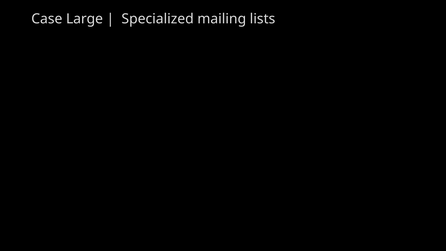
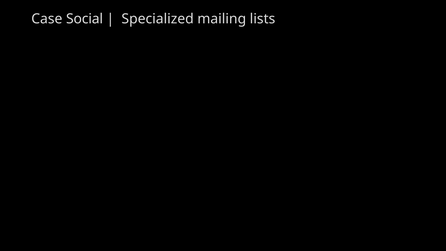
Large: Large -> Social (85, 19)
